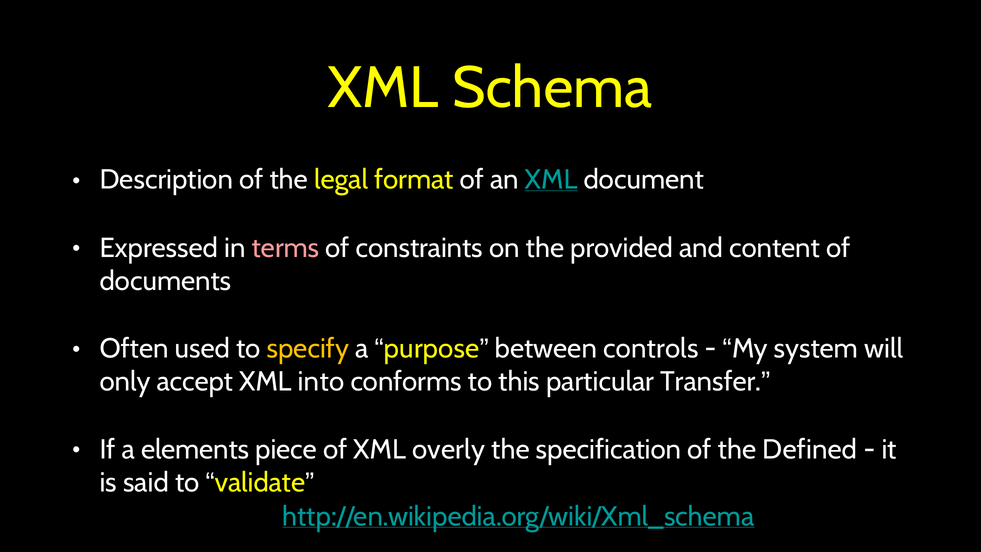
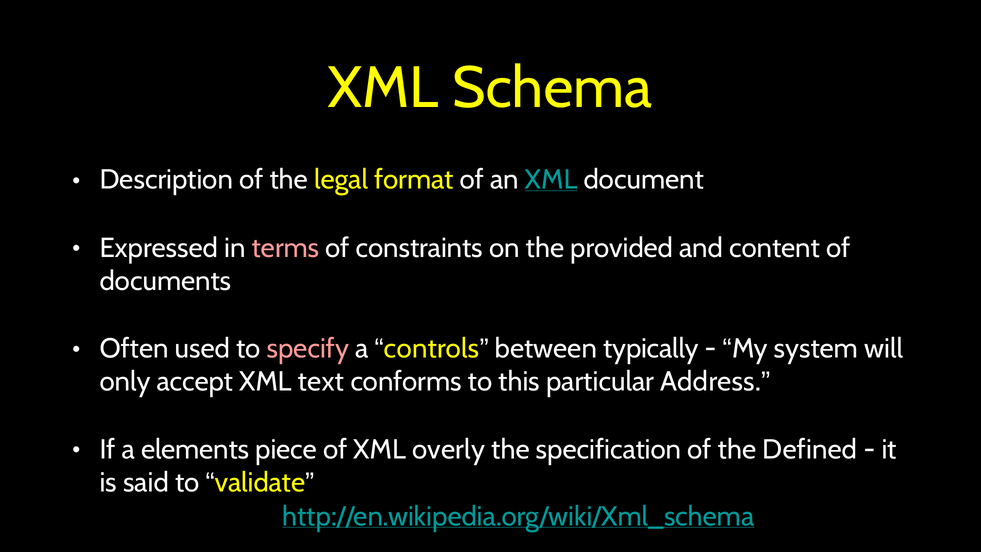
specify colour: yellow -> pink (308, 349)
purpose: purpose -> controls (432, 349)
controls: controls -> typically (651, 349)
into: into -> text (321, 382)
Transfer: Transfer -> Address (711, 382)
